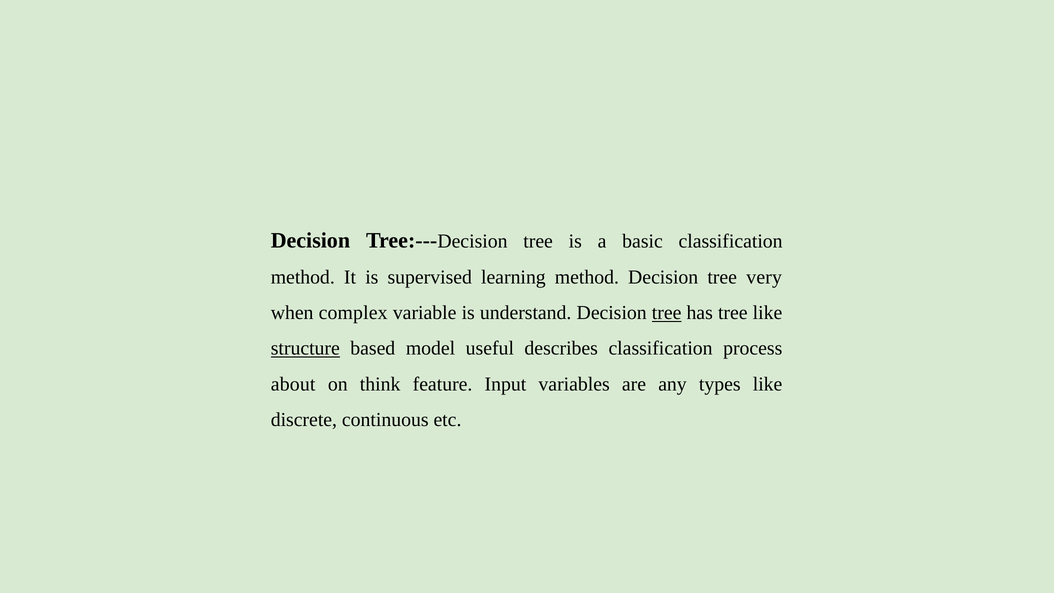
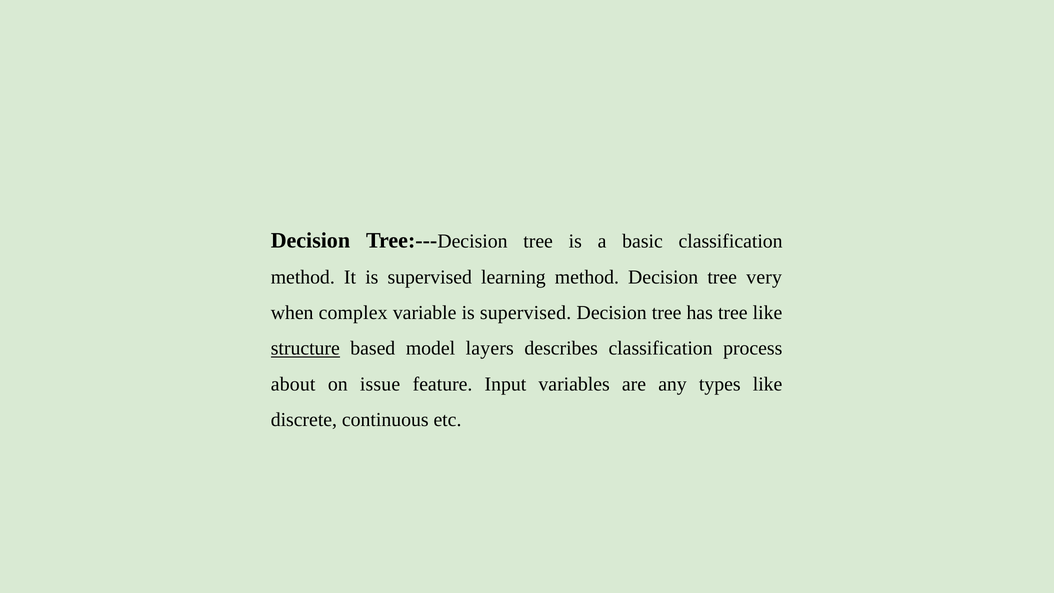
variable is understand: understand -> supervised (526, 313)
tree underline: present -> none (667, 313)
useful: useful -> layers (490, 348)
think: think -> issue (380, 384)
